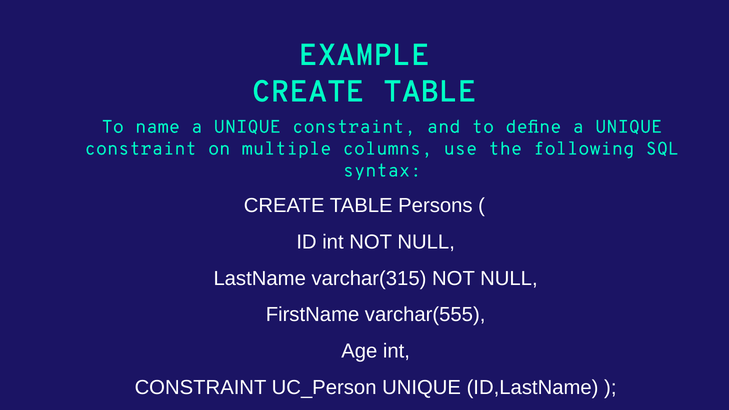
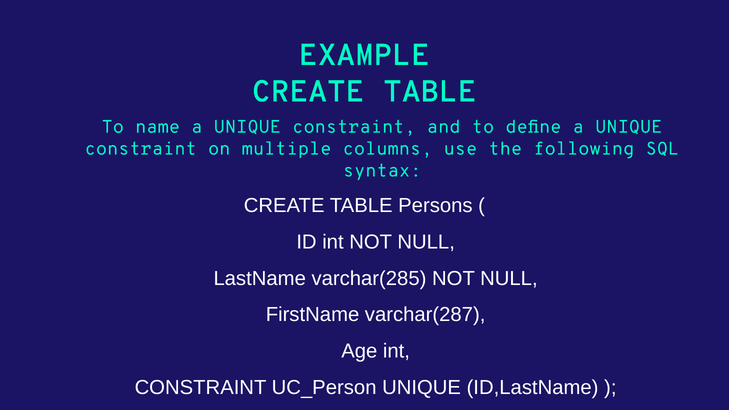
varchar(315: varchar(315 -> varchar(285 (369, 278)
varchar(555: varchar(555 -> varchar(287 (425, 315)
